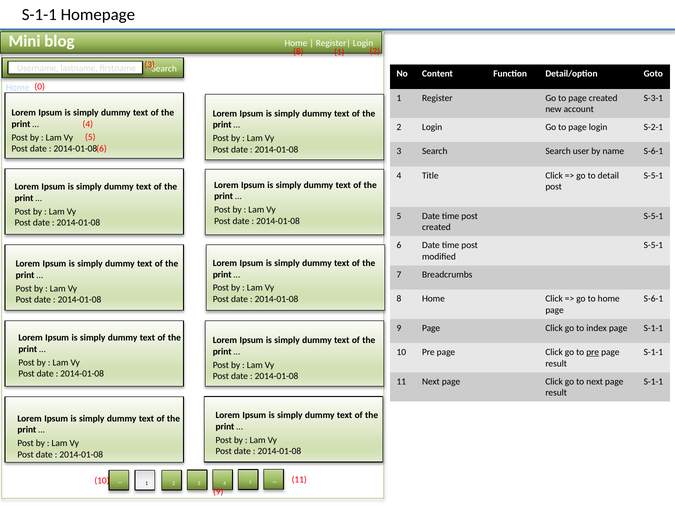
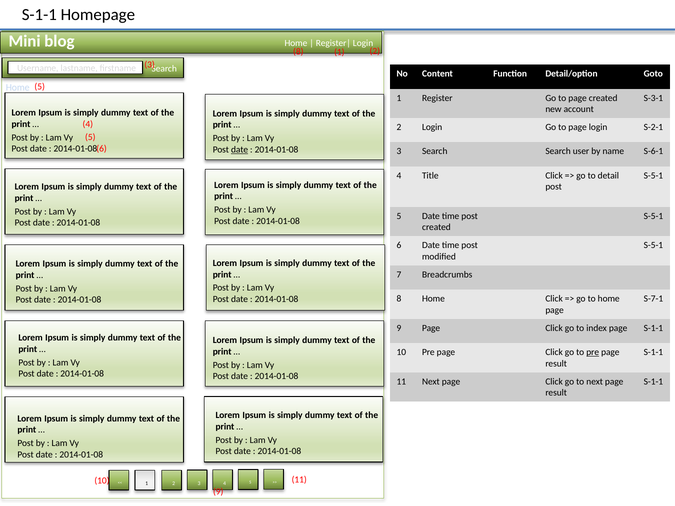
Home 0: 0 -> 5 (40, 87)
date underline: none -> present (240, 150)
S-6-1: S-6-1 -> S-7-1 (653, 299)
